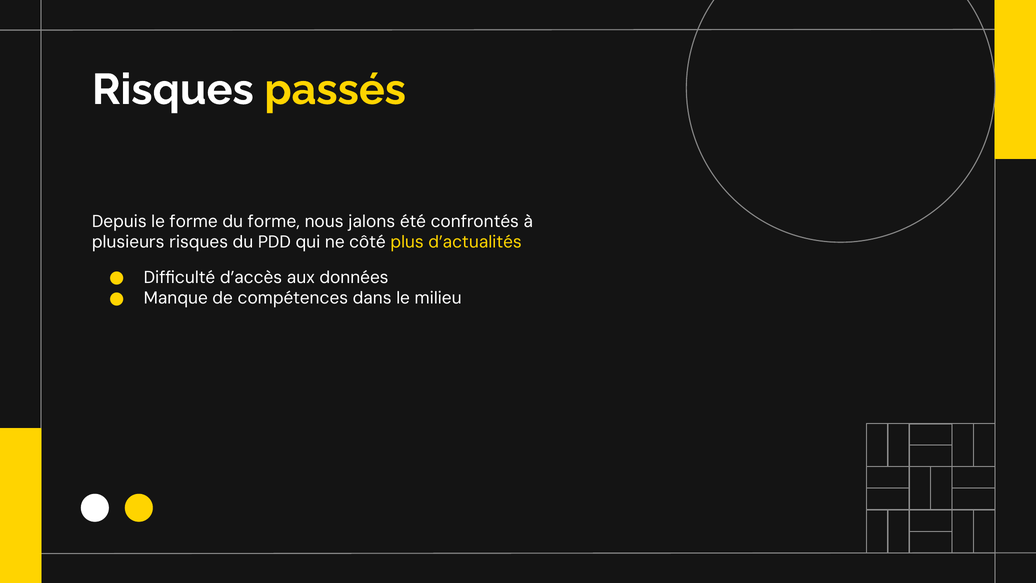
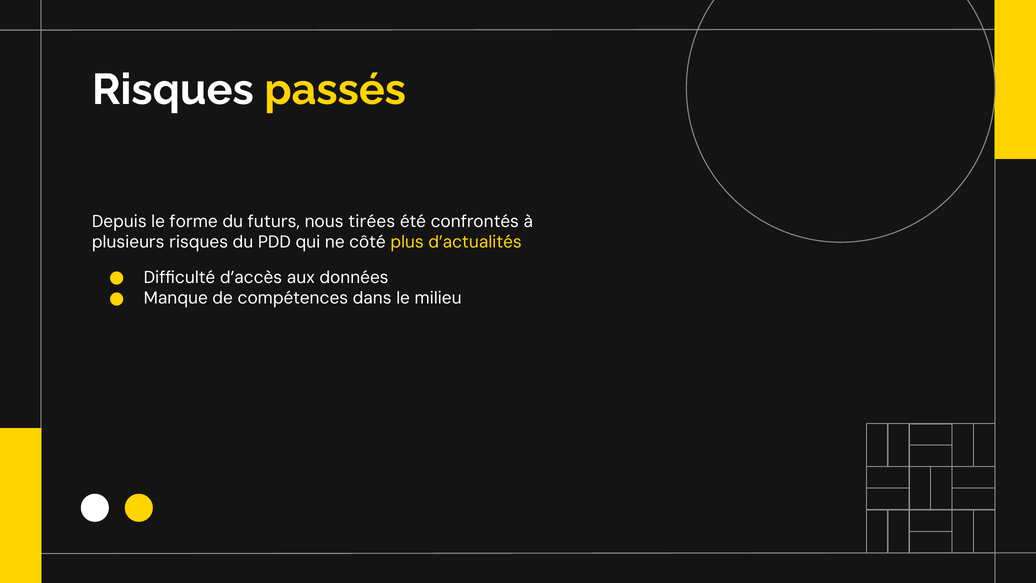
du forme: forme -> futurs (274, 221)
jalons: jalons -> tirées (372, 221)
